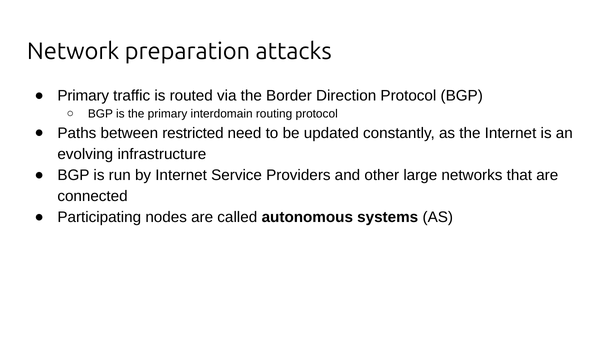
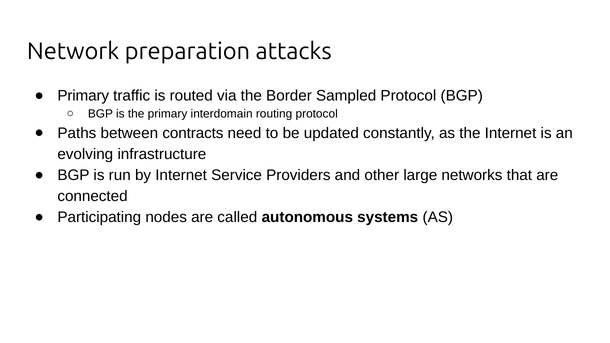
Direction: Direction -> Sampled (346, 96)
restricted: restricted -> contracts (193, 133)
